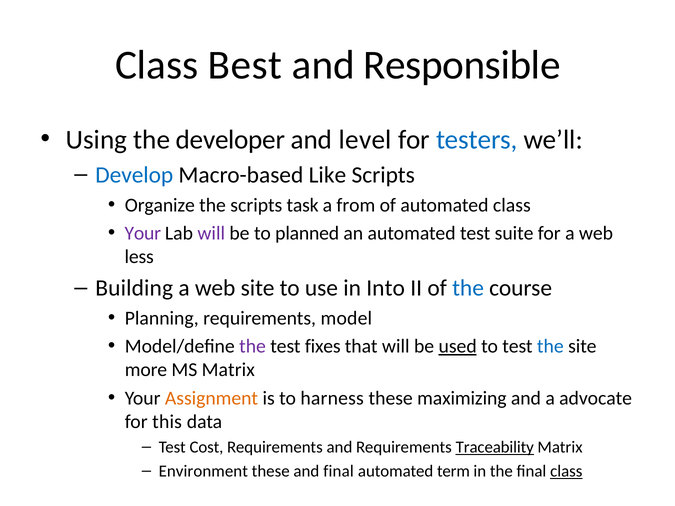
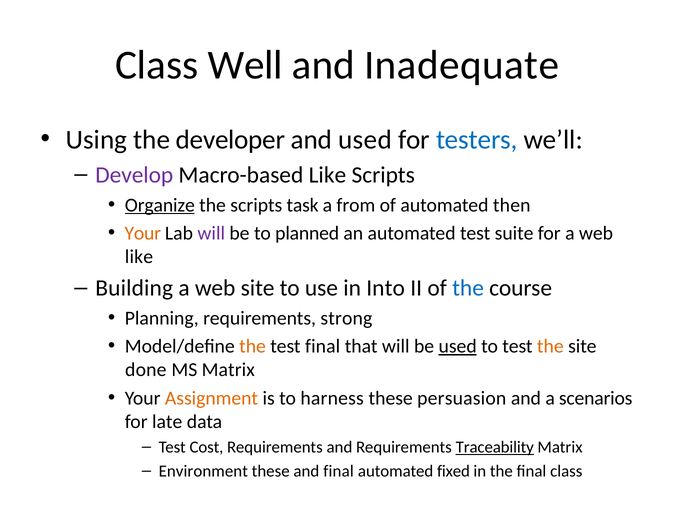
Best: Best -> Well (245, 65)
Responsible: Responsible -> Inadequate (462, 65)
and level: level -> used (365, 140)
Develop colour: blue -> purple (134, 175)
Organize underline: none -> present (160, 205)
automated class: class -> then (512, 205)
Your colour: purple -> orange (143, 233)
less: less -> like (139, 257)
model: model -> strong (346, 318)
the colour: purple -> orange (253, 347)
test fixes: fixes -> final (323, 347)
the colour: blue -> orange (550, 347)
more: more -> done (146, 370)
maximizing: maximizing -> persuasion (462, 398)
advocate: advocate -> scenarios (596, 398)
this: this -> late (167, 422)
term: term -> fixed (453, 471)
class underline: present -> none (566, 471)
